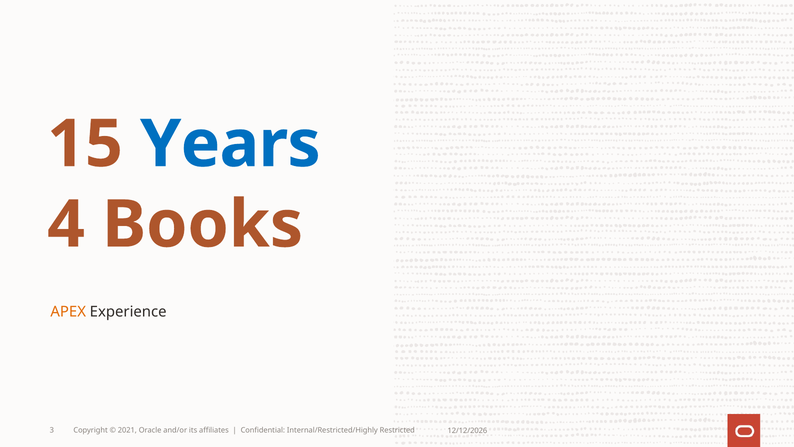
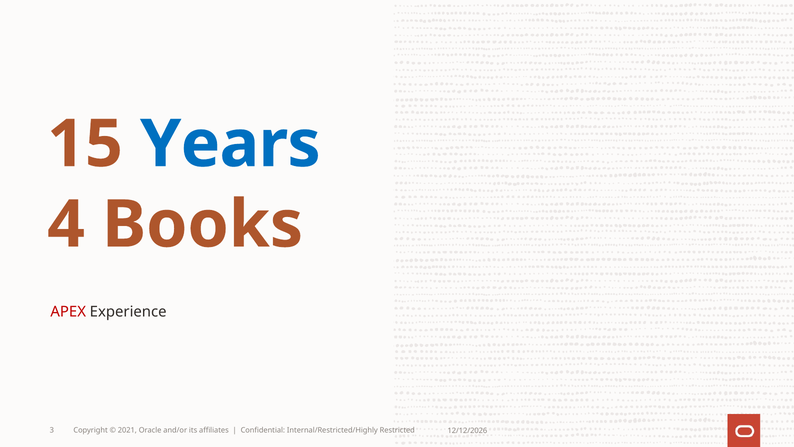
APEX colour: orange -> red (68, 311)
